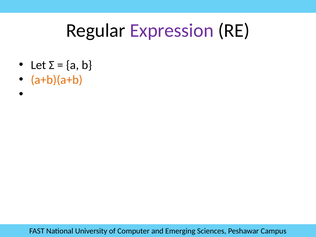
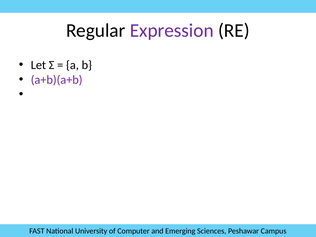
a+b)(a+b colour: orange -> purple (57, 80)
